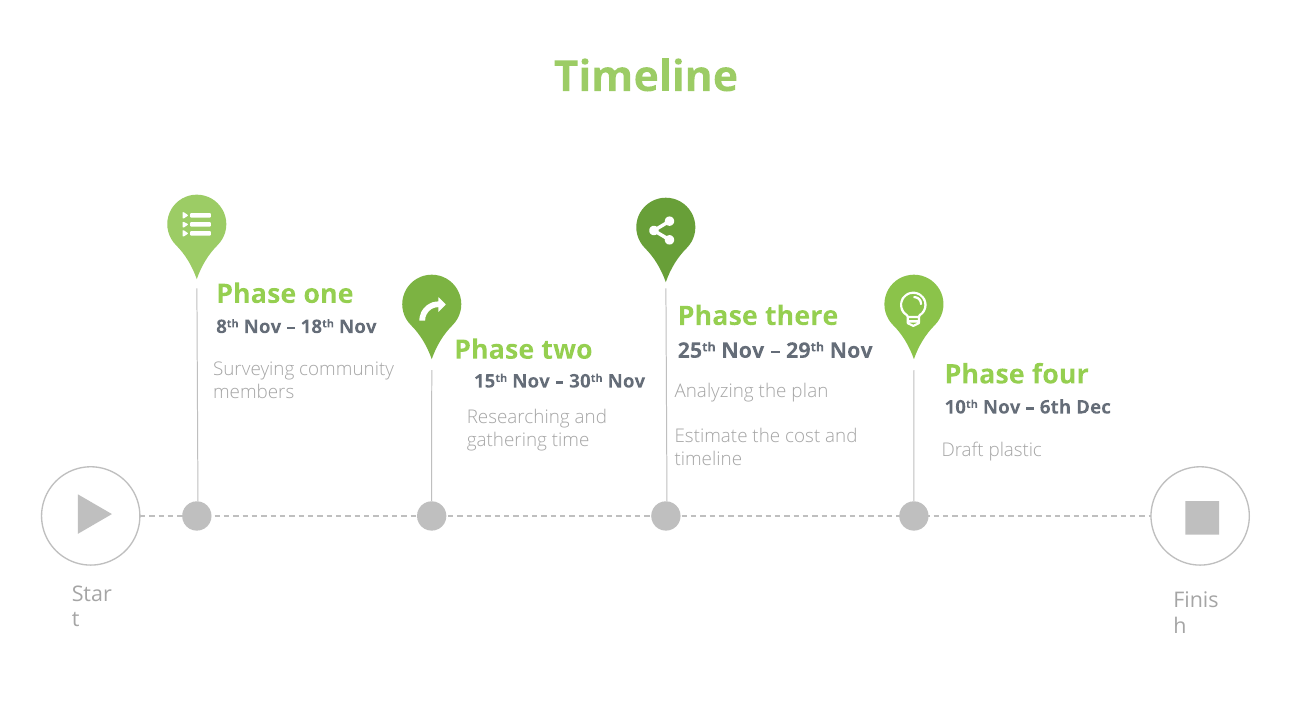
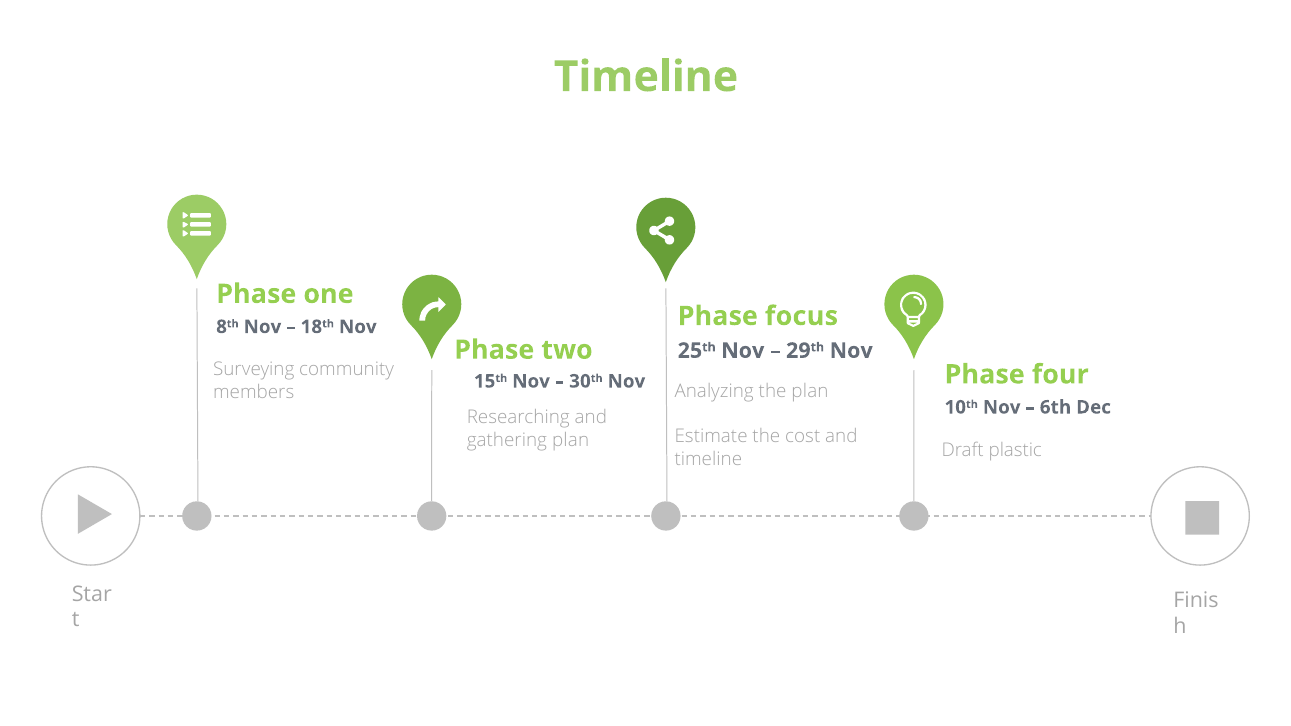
there: there -> focus (801, 316)
gathering time: time -> plan (571, 440)
